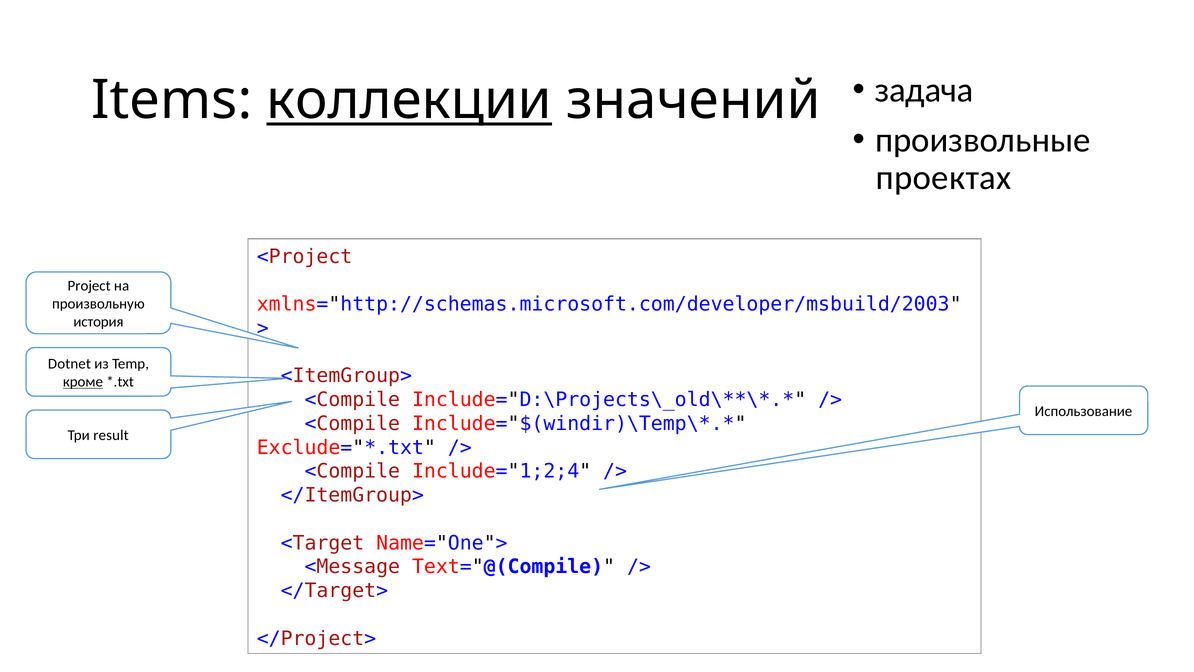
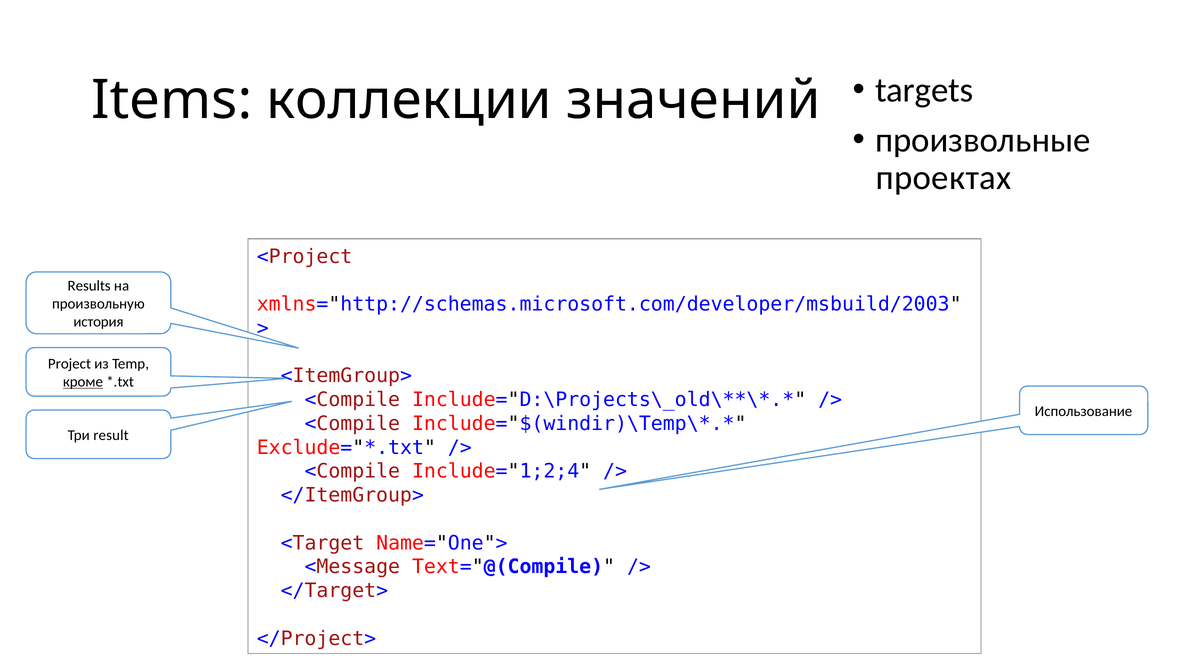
коллекции underline: present -> none (409, 100)
задача: задача -> targets (924, 90)
Project: Project -> Results (89, 286)
Dotnet: Dotnet -> Project (69, 364)
